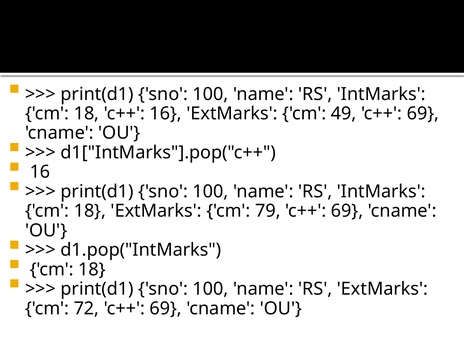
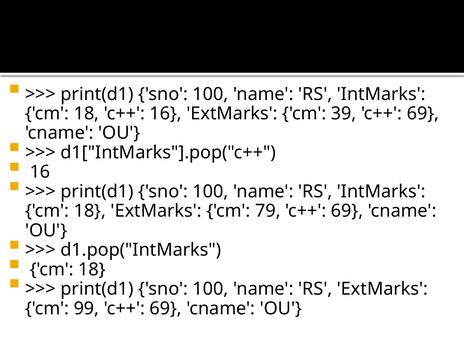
49: 49 -> 39 (344, 114)
72: 72 -> 99 (86, 308)
